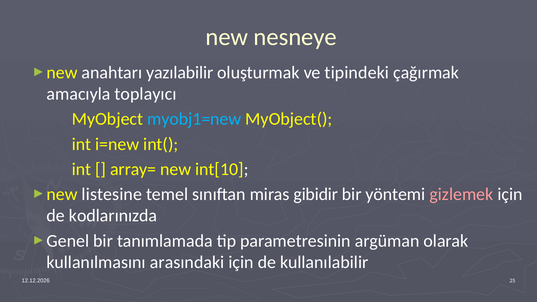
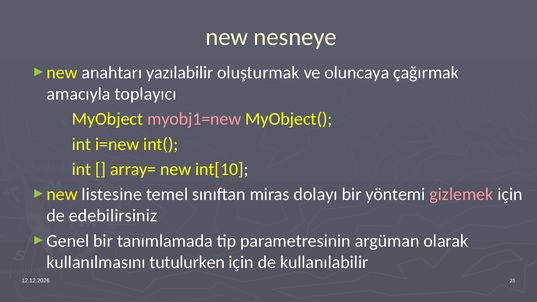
tipindeki: tipindeki -> oluncaya (357, 73)
myobj1=new colour: light blue -> pink (194, 119)
gibidir: gibidir -> dolayı (316, 194)
kodlarınızda: kodlarınızda -> edebilirsiniz (113, 216)
arasındaki: arasındaki -> tutulurken (187, 262)
